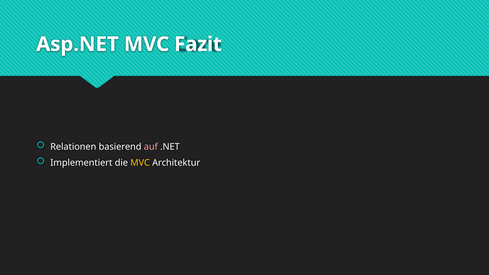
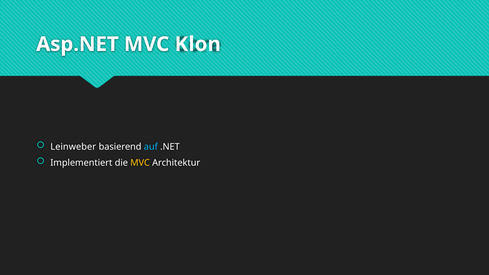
Fazit: Fazit -> Klon (198, 44)
Relationen: Relationen -> Leinweber (73, 147)
auf colour: pink -> light blue (151, 147)
